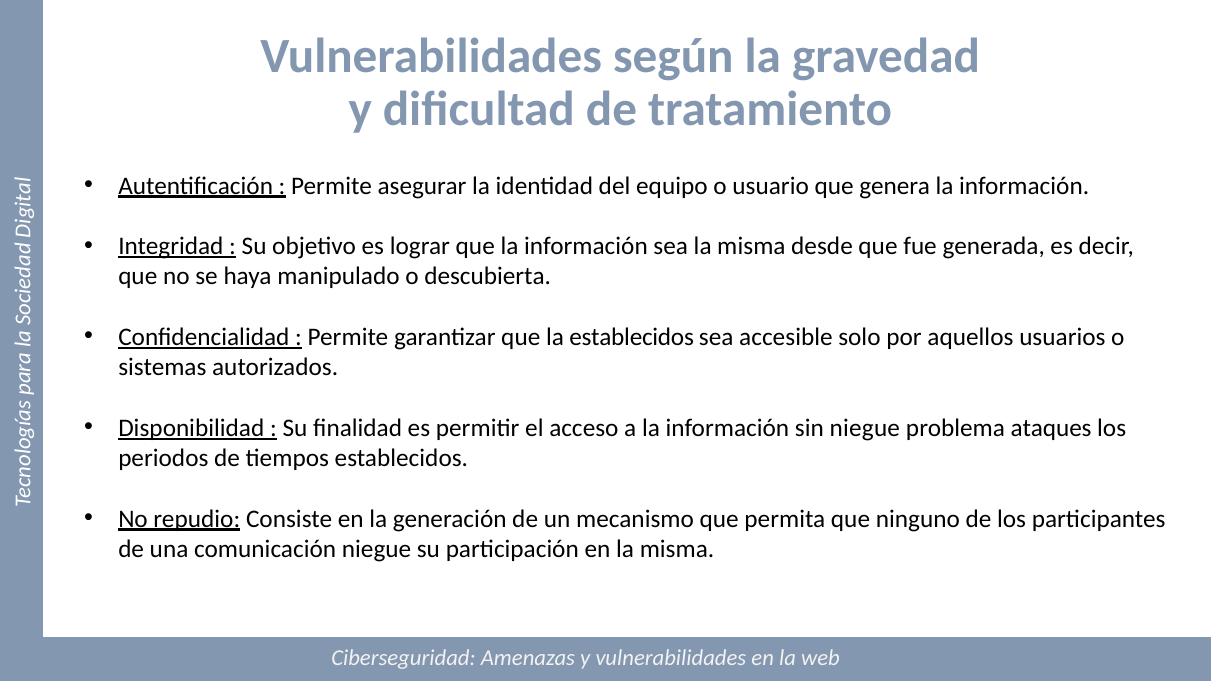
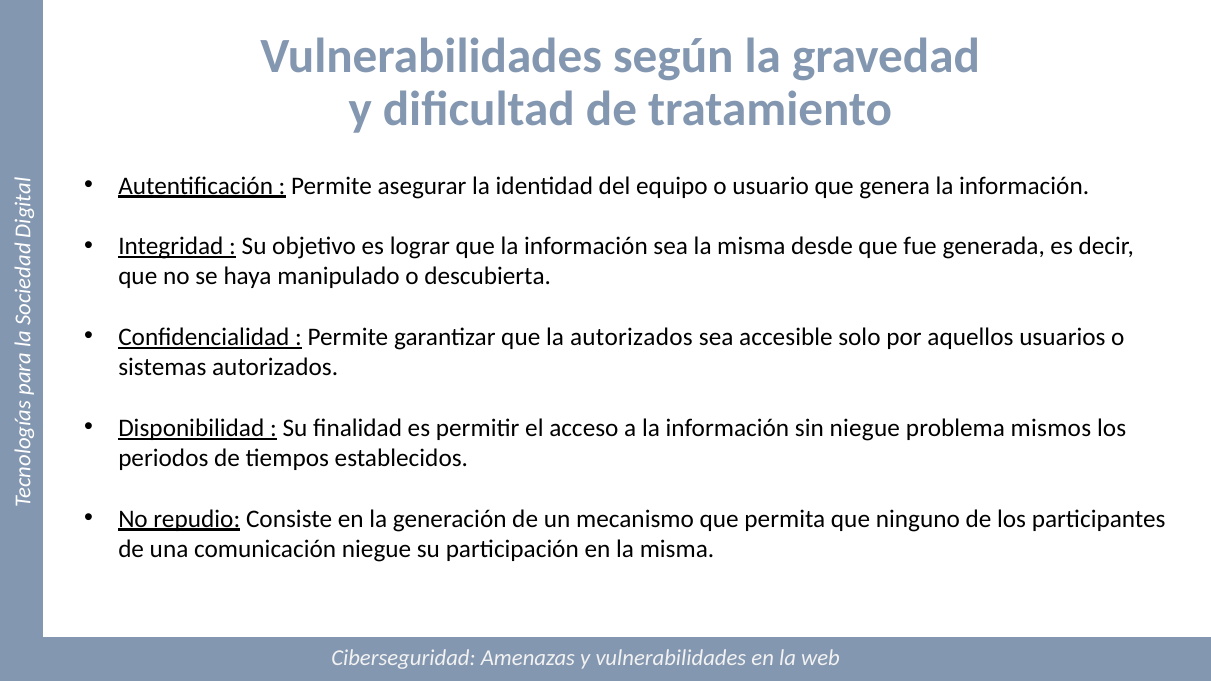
la establecidos: establecidos -> autorizados (631, 337)
ataques: ataques -> mismos (1051, 428)
